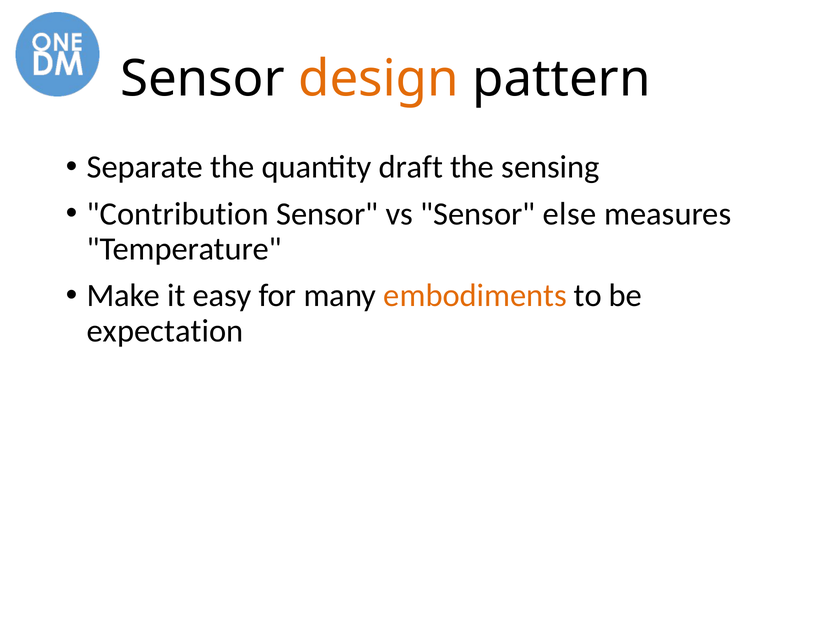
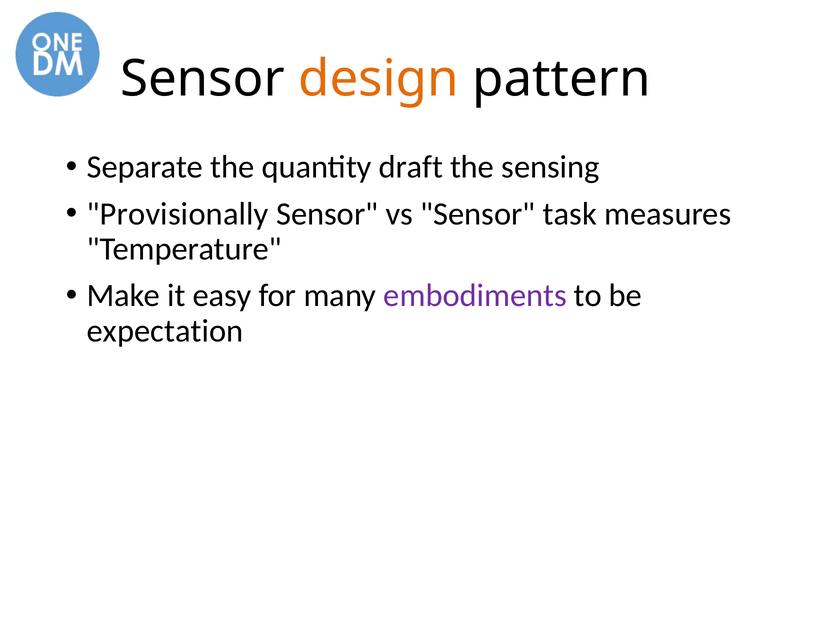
Contribution: Contribution -> Provisionally (178, 214)
else: else -> task (570, 214)
embodiments colour: orange -> purple (475, 296)
